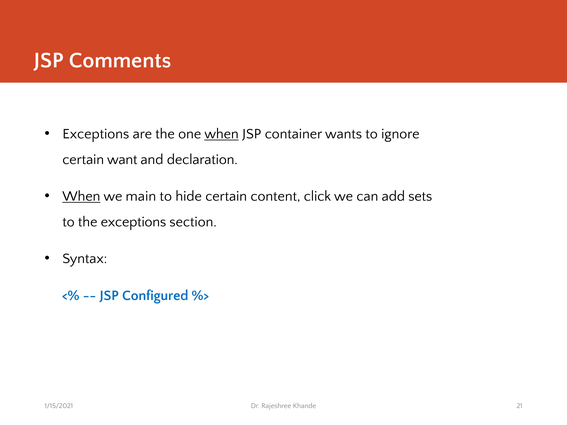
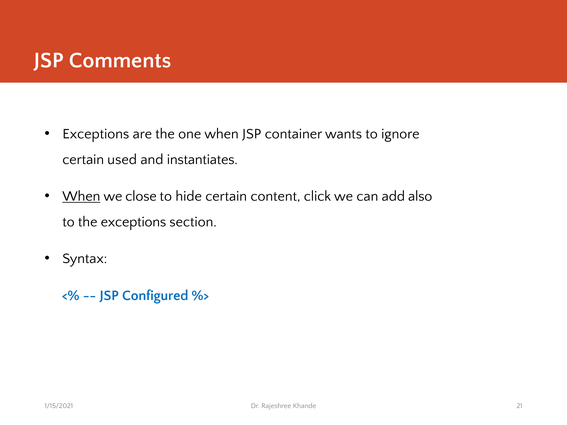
when underline: present -> none (222, 134)
want: want -> used (122, 160)
declaration: declaration -> instantiates (202, 160)
main: main -> close (141, 196)
sets: sets -> also (420, 196)
